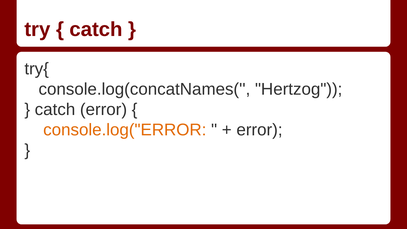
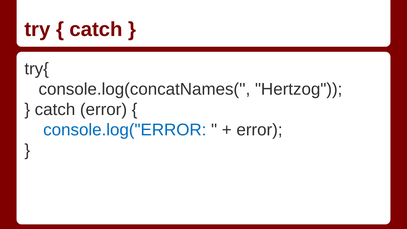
console.log("ERROR colour: orange -> blue (125, 130)
